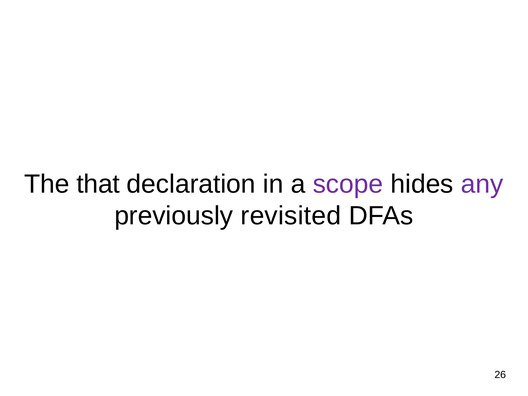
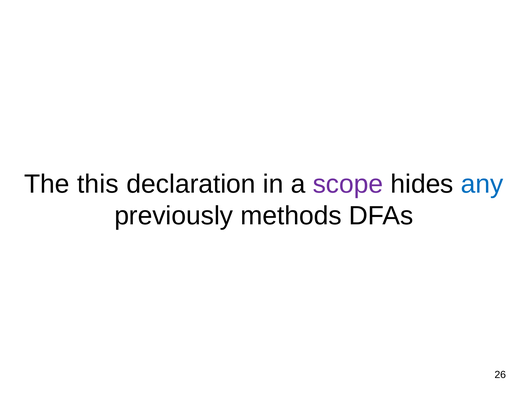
that: that -> this (98, 184)
any colour: purple -> blue (482, 184)
revisited: revisited -> methods (291, 216)
